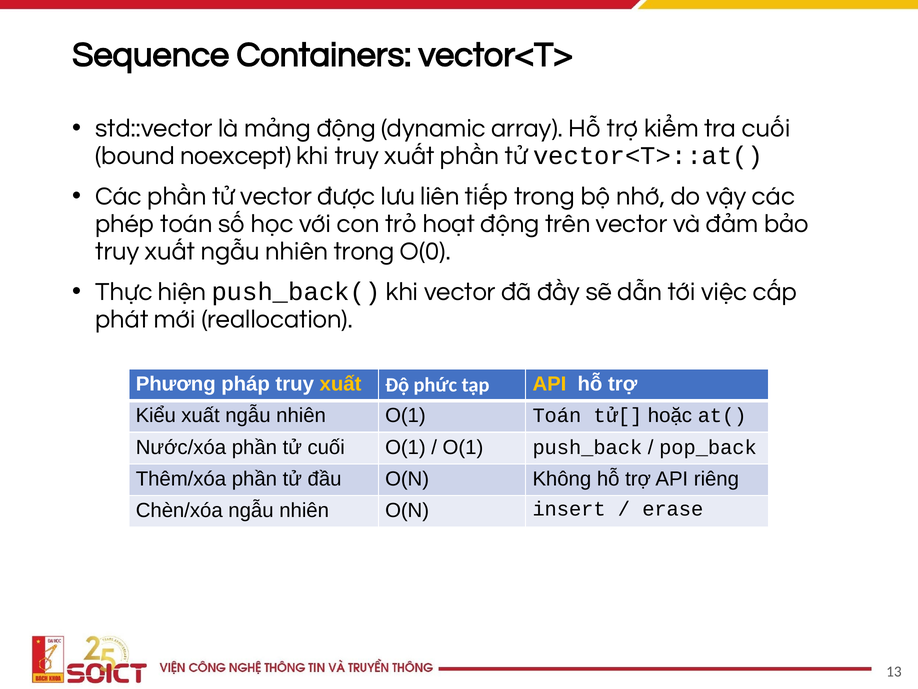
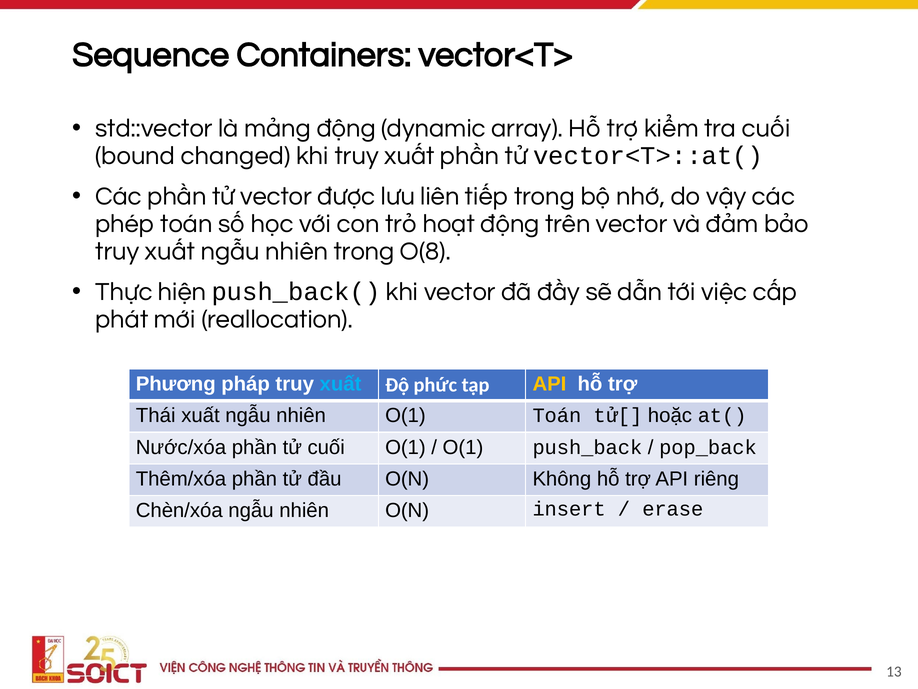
noexcept: noexcept -> changed (236, 156)
O(0: O(0 -> O(8 (425, 251)
xuất colour: yellow -> light blue (341, 384)
Kiểu: Kiểu -> Thái (156, 415)
